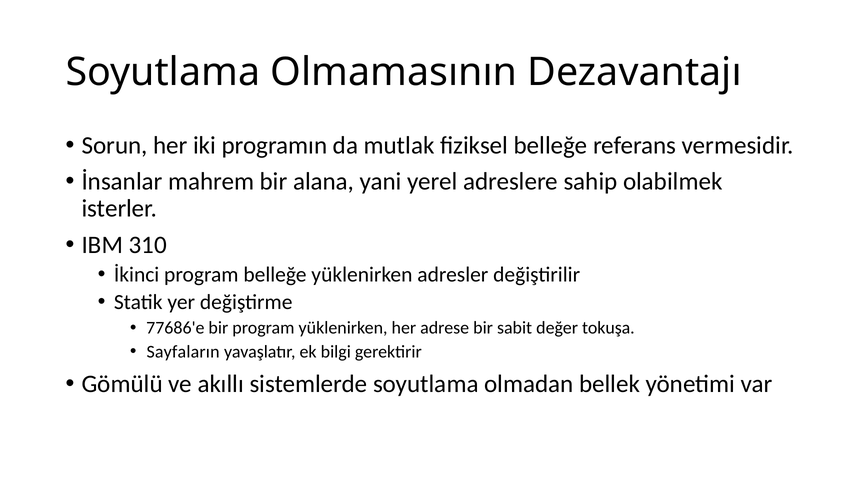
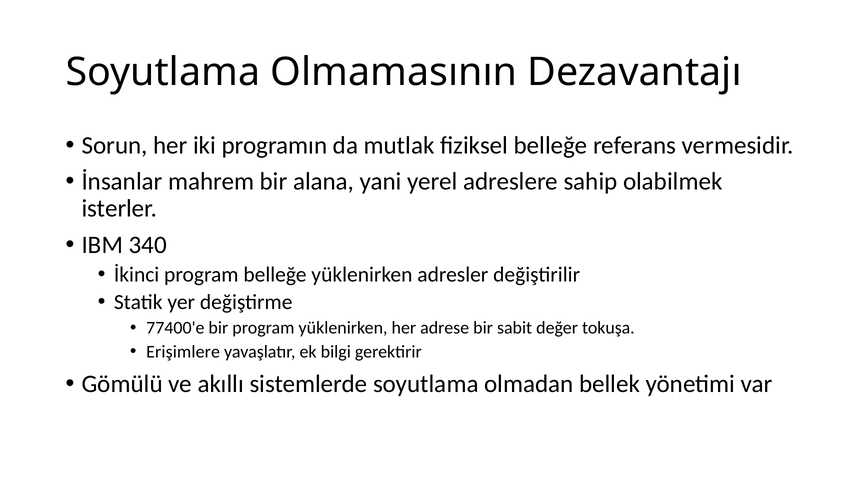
310: 310 -> 340 (148, 245)
77686'e: 77686'e -> 77400'e (175, 328)
Sayfaların: Sayfaların -> Erişimlere (183, 352)
